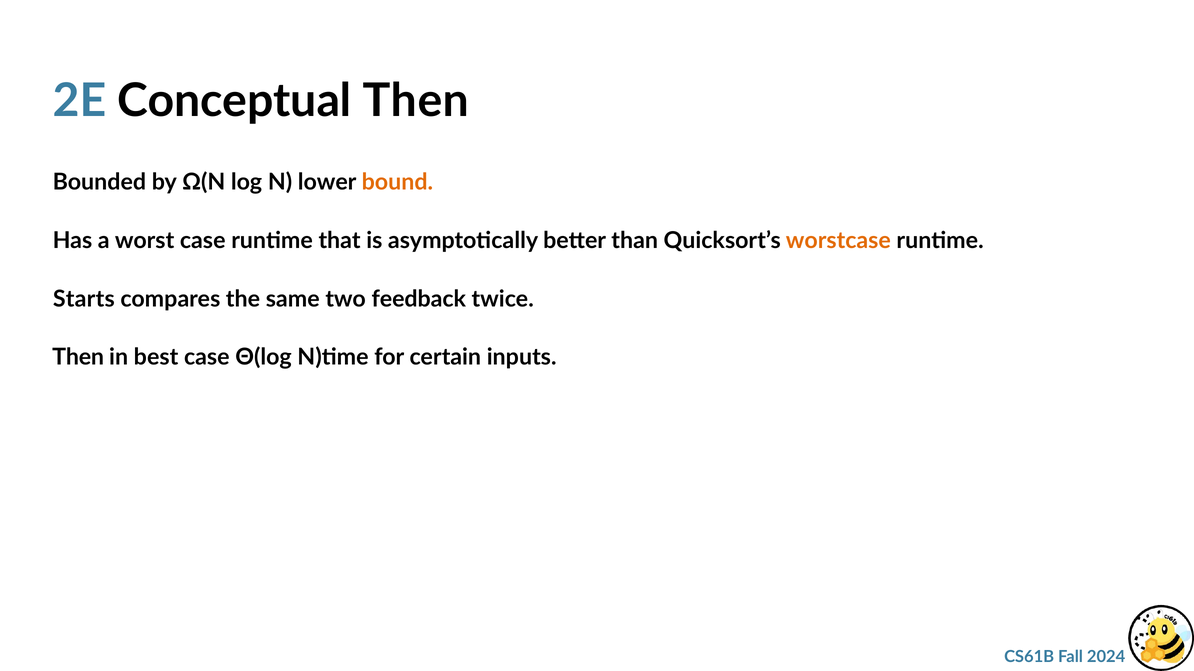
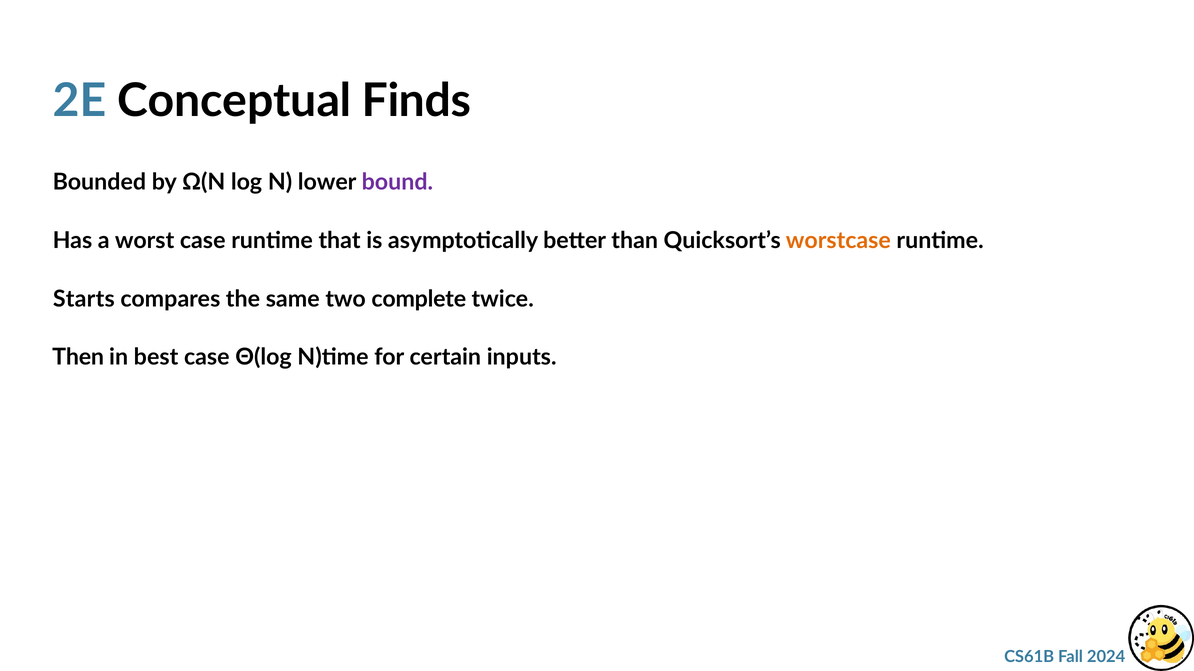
Conceptual Then: Then -> Finds (416, 101)
bound colour: orange -> purple (397, 182)
feedback: feedback -> complete (419, 299)
